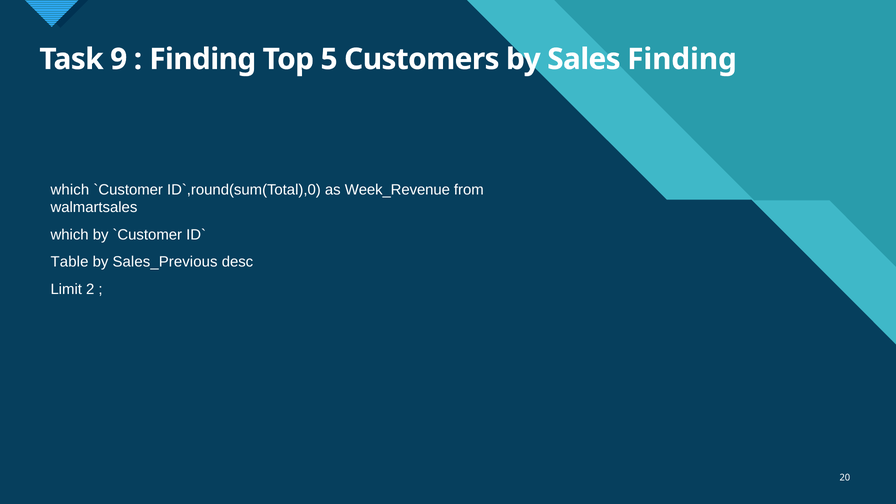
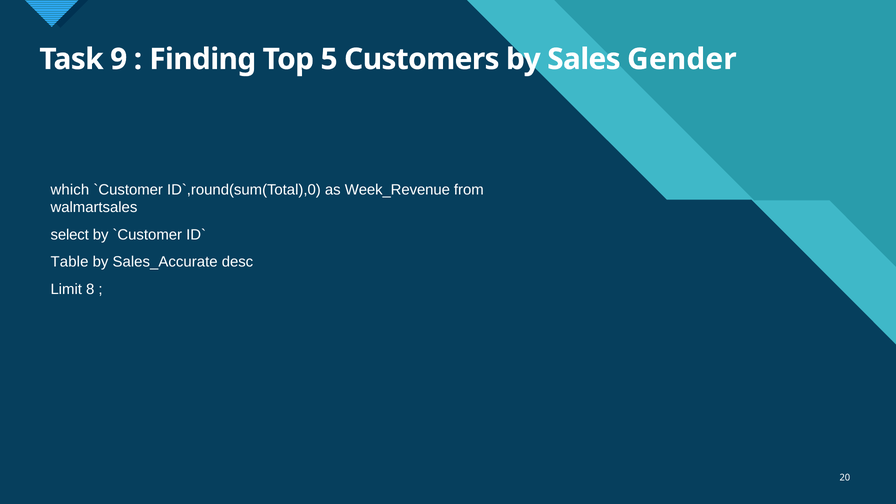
Sales Finding: Finding -> Gender (682, 59)
which: which -> select (70, 235)
Sales_Previous: Sales_Previous -> Sales_Accurate (165, 262)
2: 2 -> 8 (90, 289)
